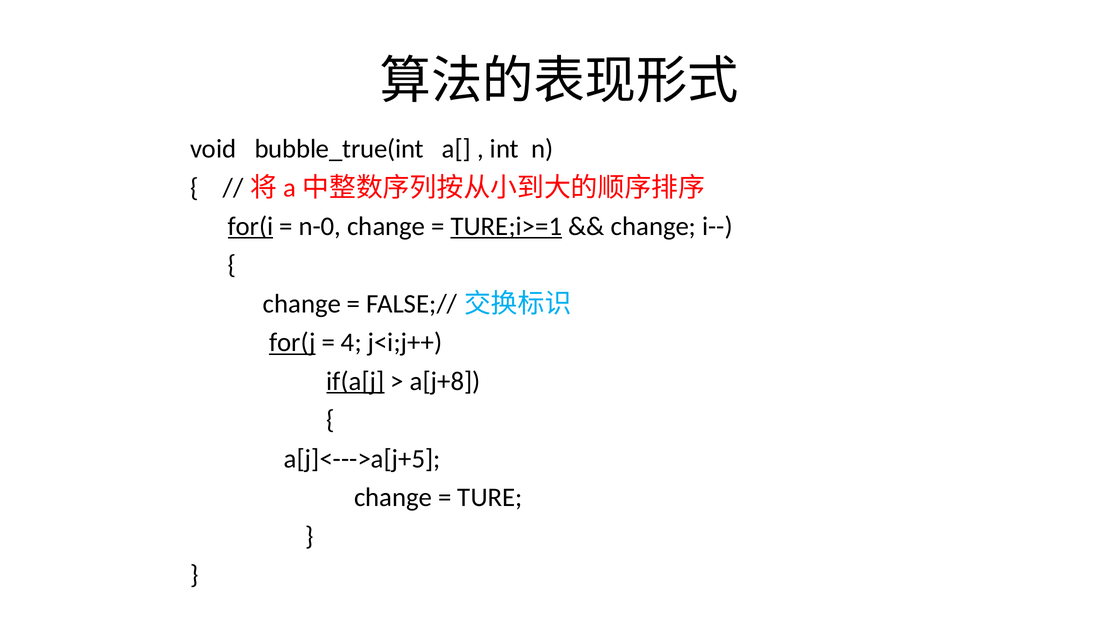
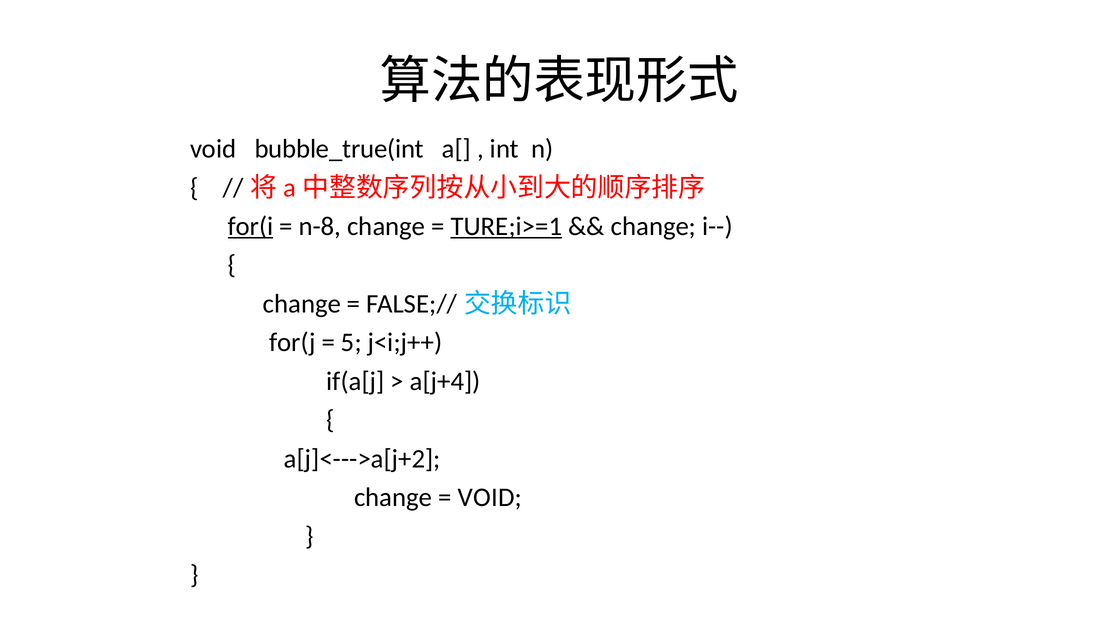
n-0: n-0 -> n-8 (320, 226)
for(j underline: present -> none (292, 342)
4: 4 -> 5 (351, 342)
if(a[j underline: present -> none (355, 381)
a[j+8: a[j+8 -> a[j+4 (445, 381)
a[j]<--->a[j+5: a[j]<--->a[j+5 -> a[j]<--->a[j+2 (362, 458)
TURE: TURE -> VOID (490, 497)
